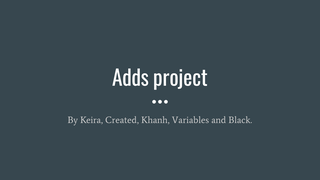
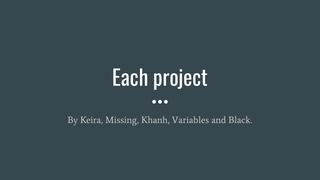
Adds: Adds -> Each (130, 79)
Created: Created -> Missing (122, 120)
